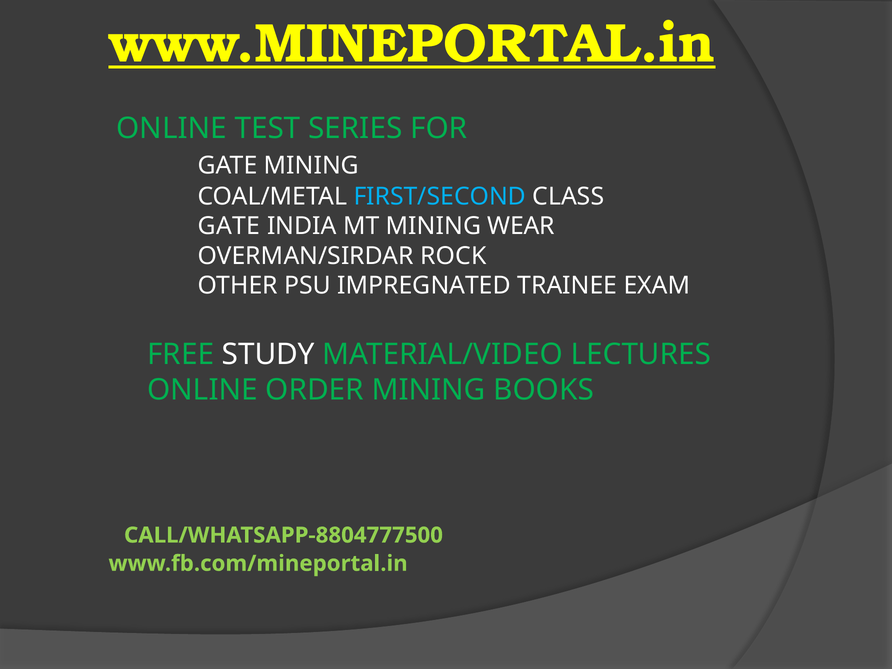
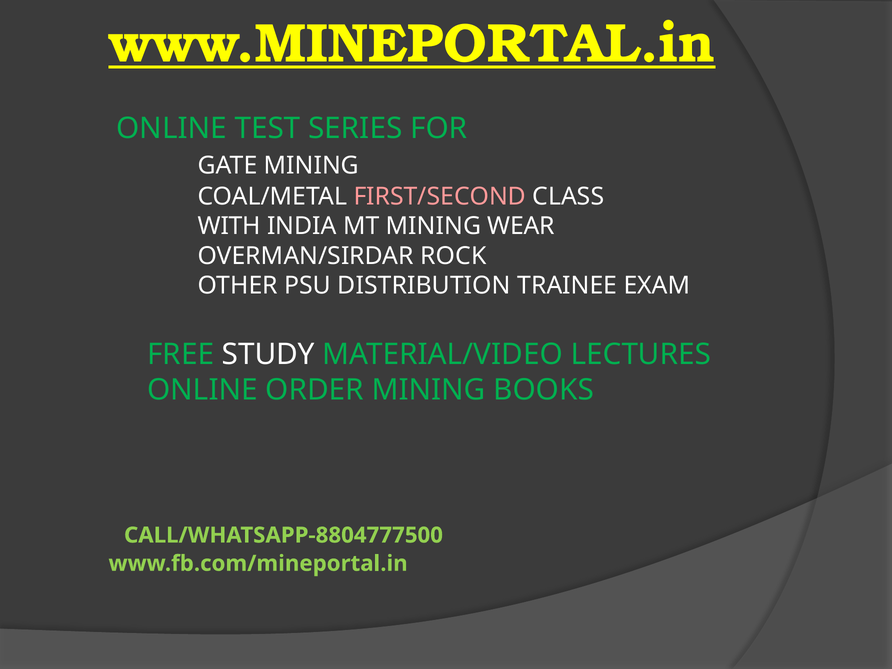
FIRST/SECOND colour: light blue -> pink (440, 196)
GATE: GATE -> WITH (229, 226)
IMPREGNATED: IMPREGNATED -> DISTRIBUTION (424, 286)
